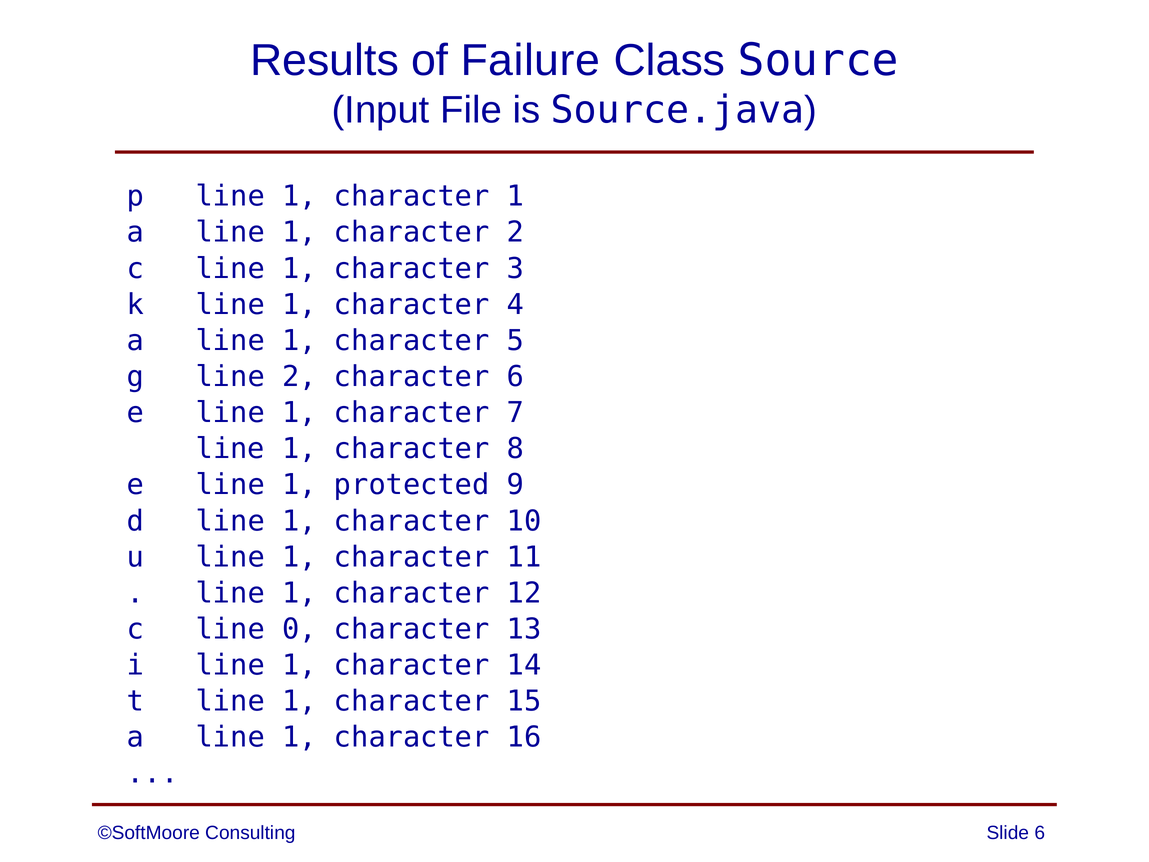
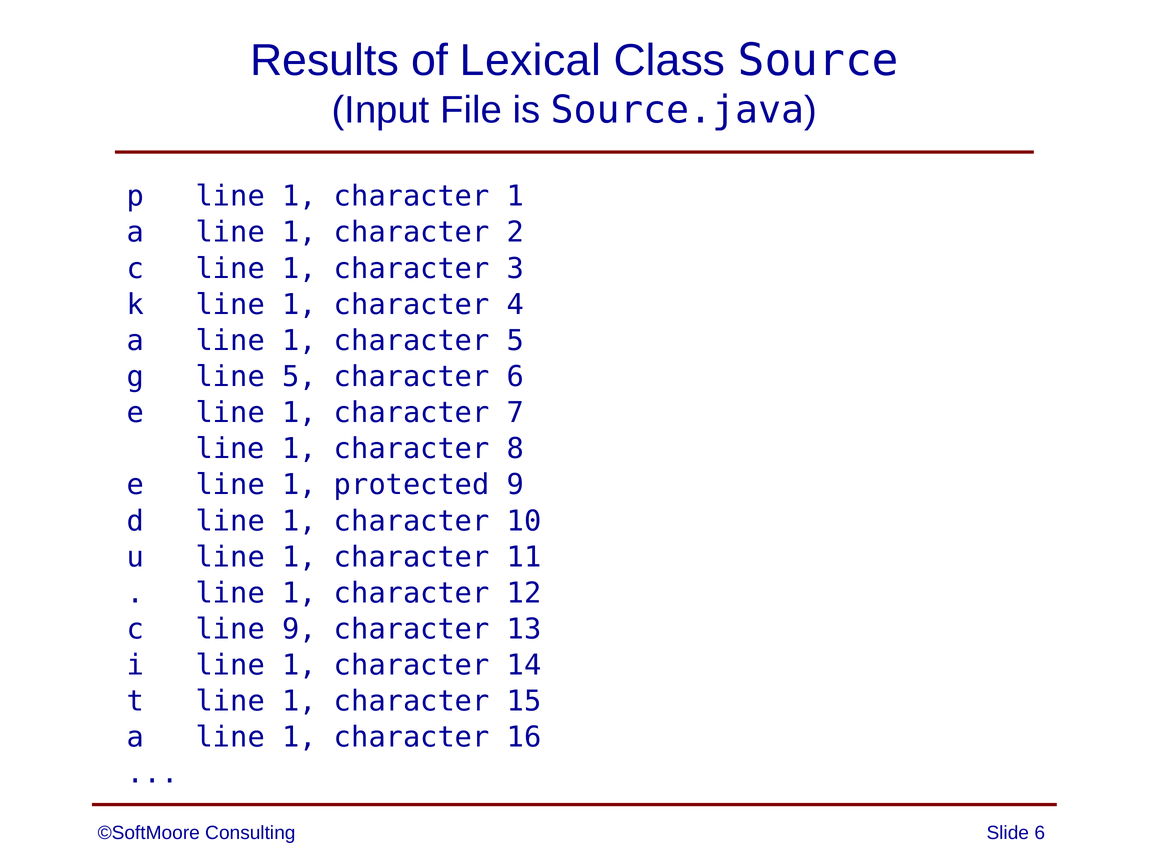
Failure: Failure -> Lexical (530, 61)
line 2: 2 -> 5 (299, 377)
line 0: 0 -> 9 (299, 629)
